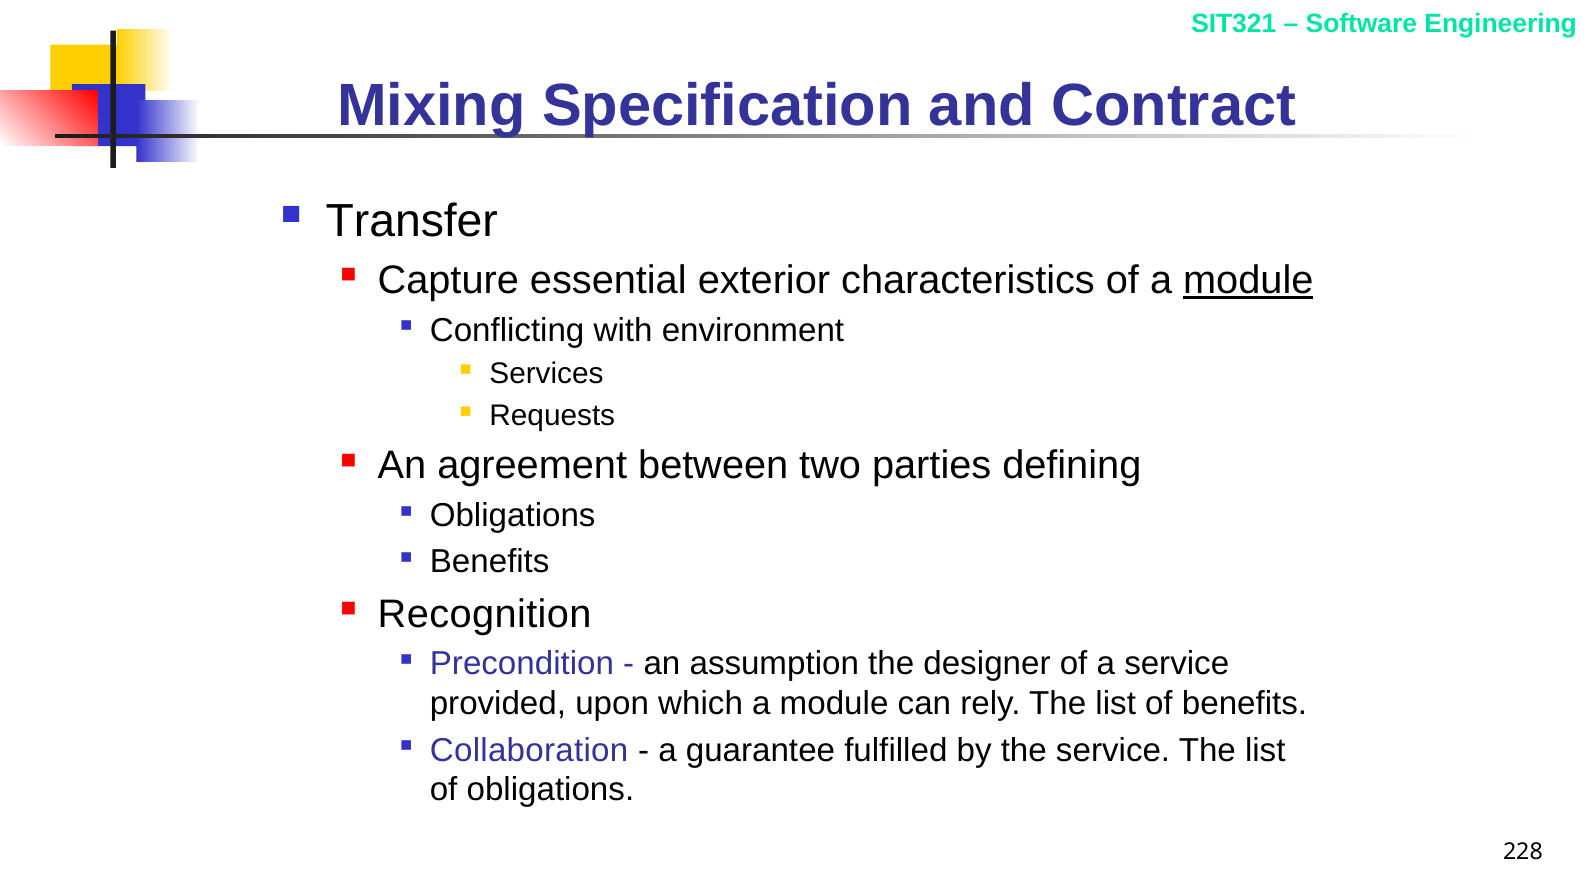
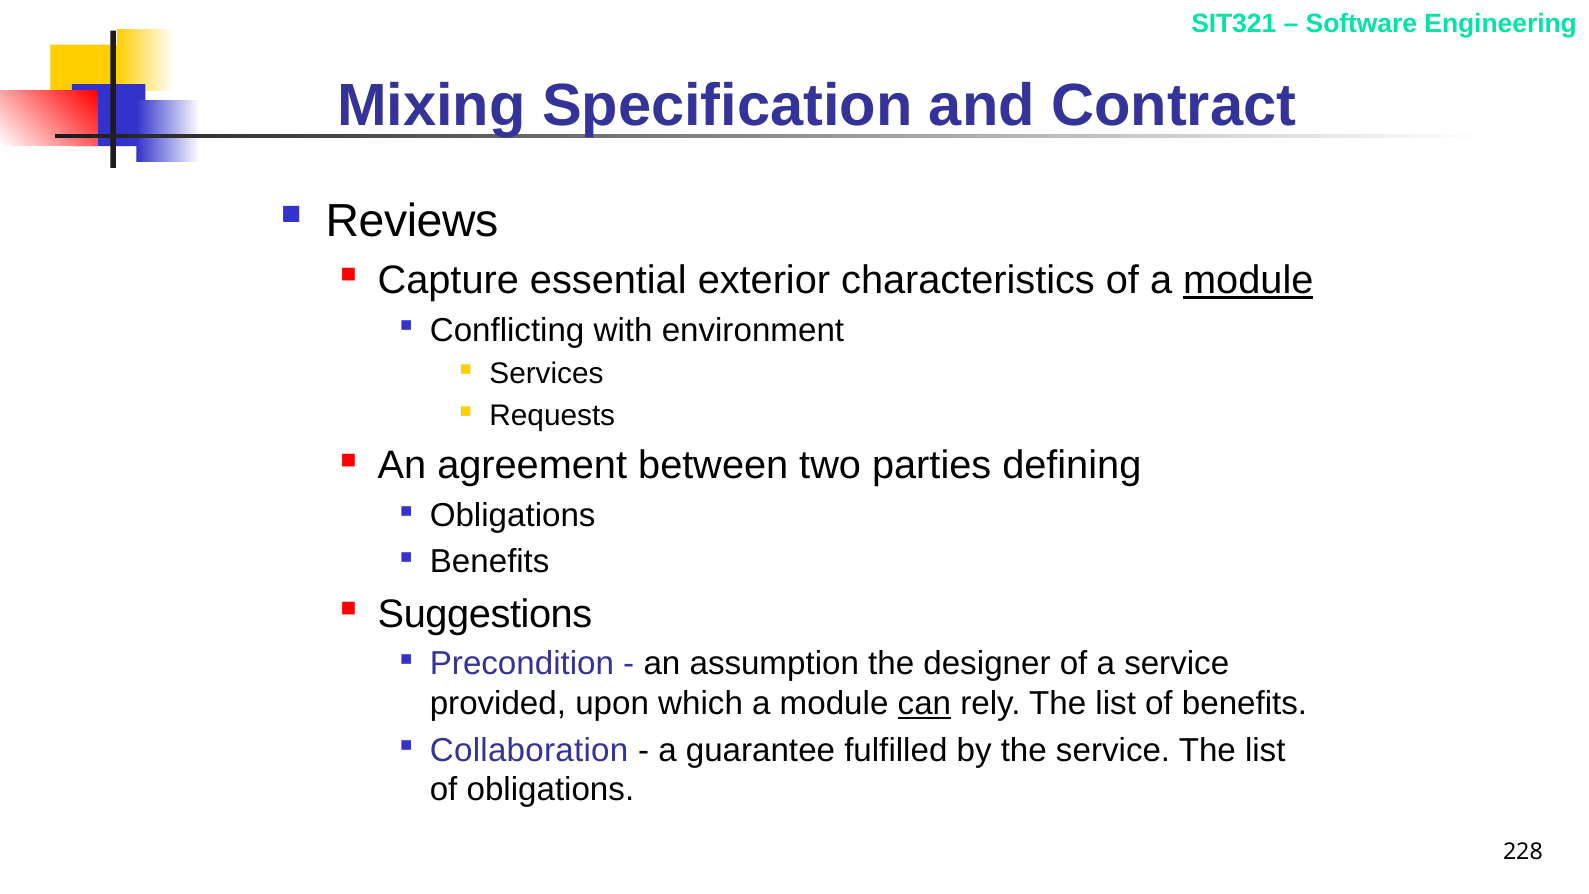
Transfer: Transfer -> Reviews (412, 221)
Recognition: Recognition -> Suggestions (485, 614)
can underline: none -> present (924, 704)
